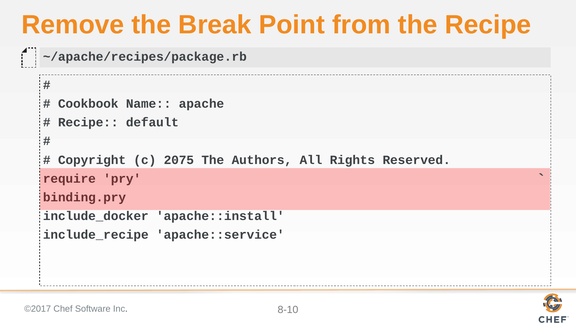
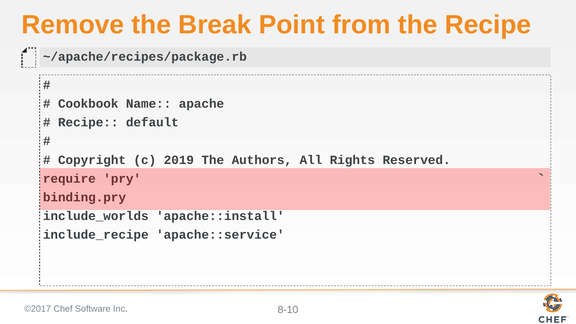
2075: 2075 -> 2019 (179, 160)
include_docker: include_docker -> include_worlds (96, 216)
